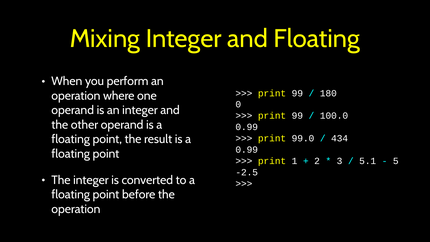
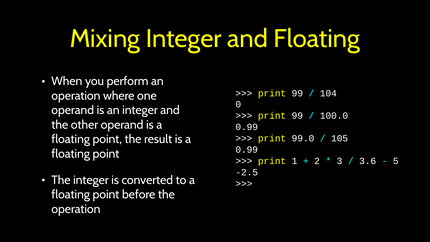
180: 180 -> 104 (328, 93)
434: 434 -> 105 (340, 138)
5.1: 5.1 -> 3.6 (368, 161)
